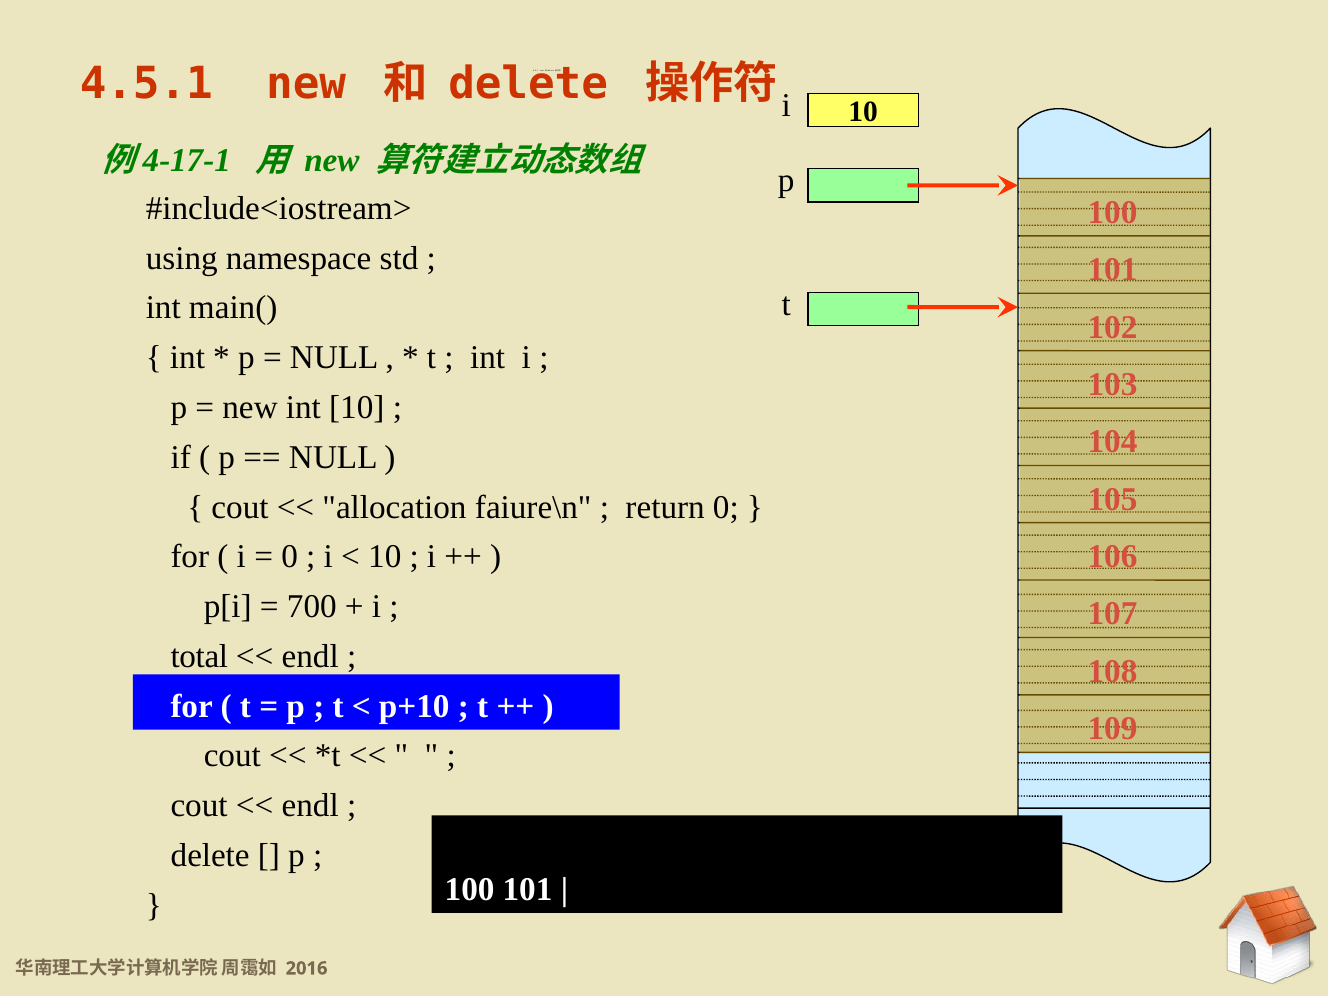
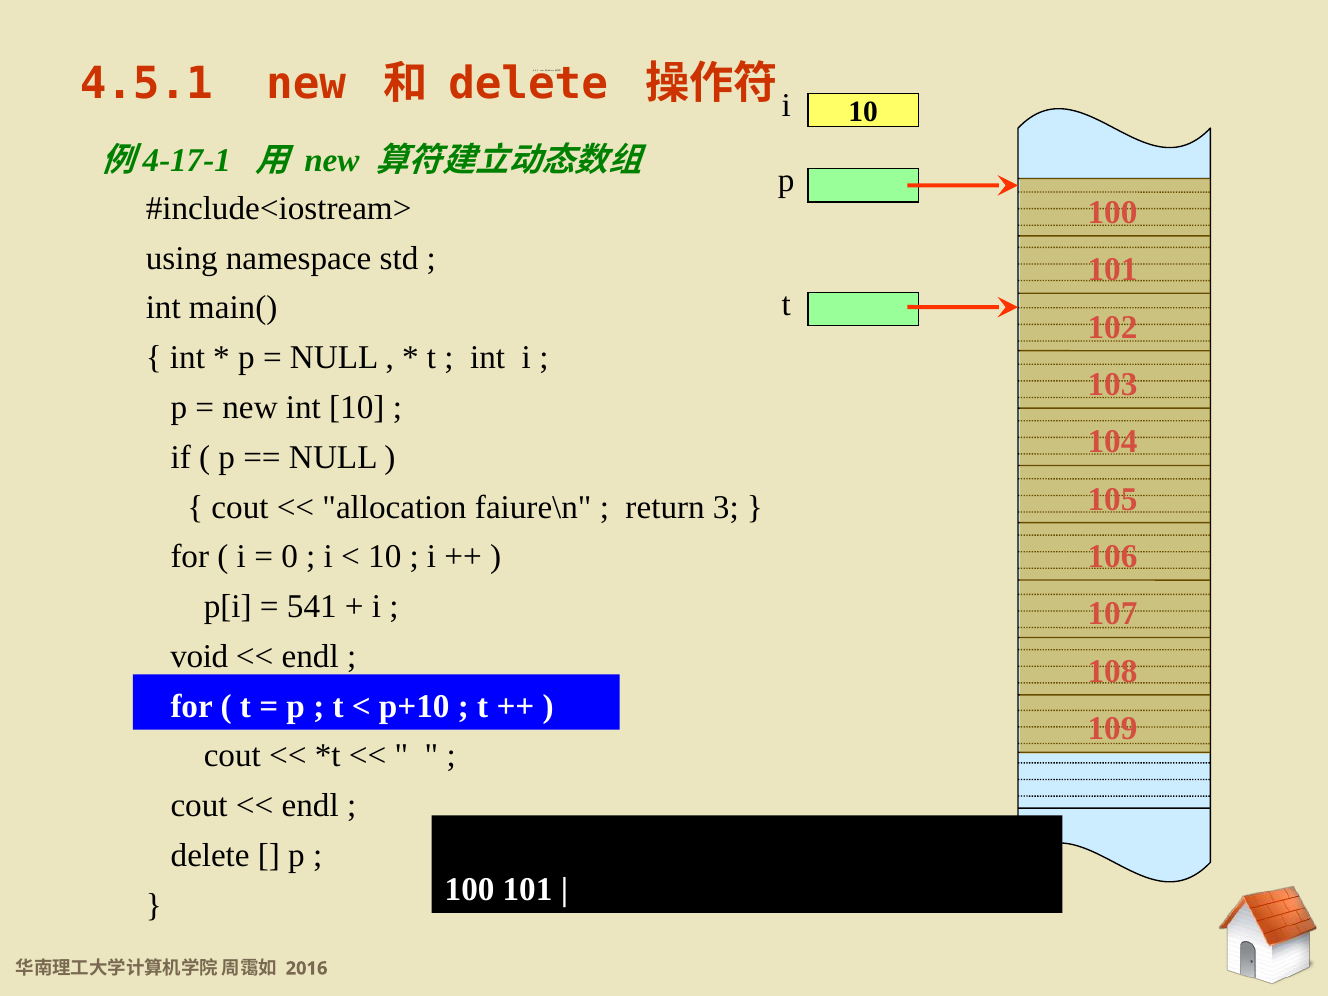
return 0: 0 -> 3 (726, 507)
700: 700 -> 541 (312, 607)
total: total -> void (199, 656)
